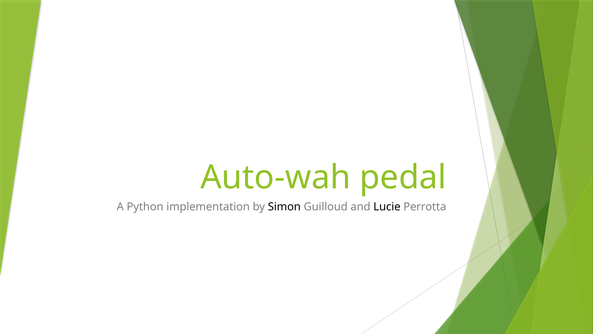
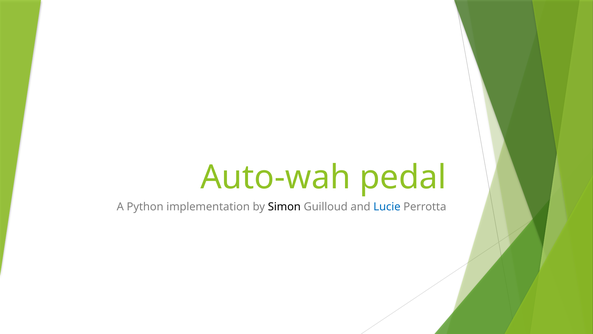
Lucie colour: black -> blue (387, 207)
